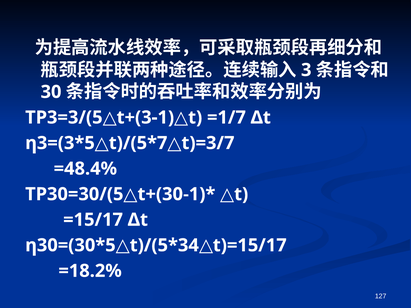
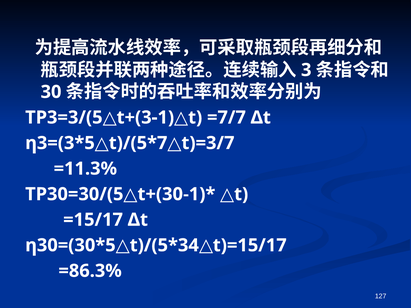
=1/7: =1/7 -> =7/7 (226, 118)
=48.4%: =48.4% -> =11.3% (85, 169)
=18.2%: =18.2% -> =86.3% (90, 271)
